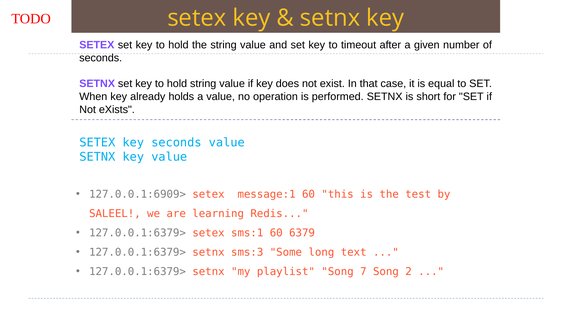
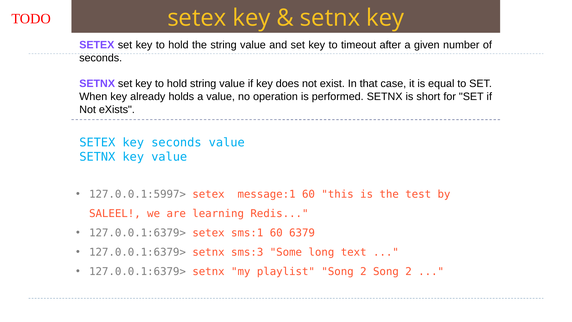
127.0.0.1:6909>: 127.0.0.1:6909> -> 127.0.0.1:5997> (138, 194)
playlist Song 7: 7 -> 2 (363, 271)
